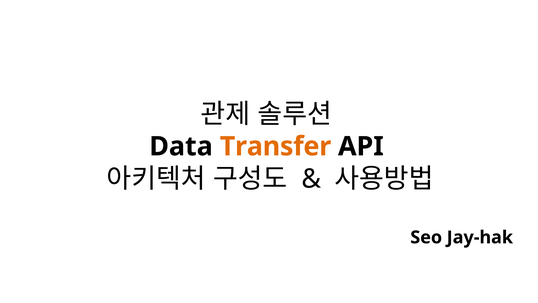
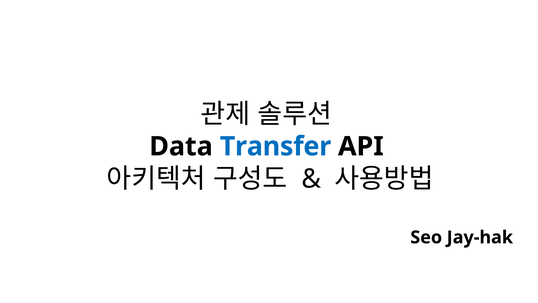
Transfer colour: orange -> blue (275, 146)
